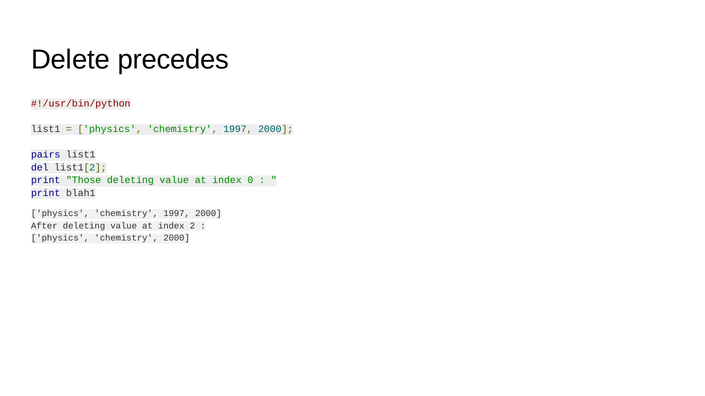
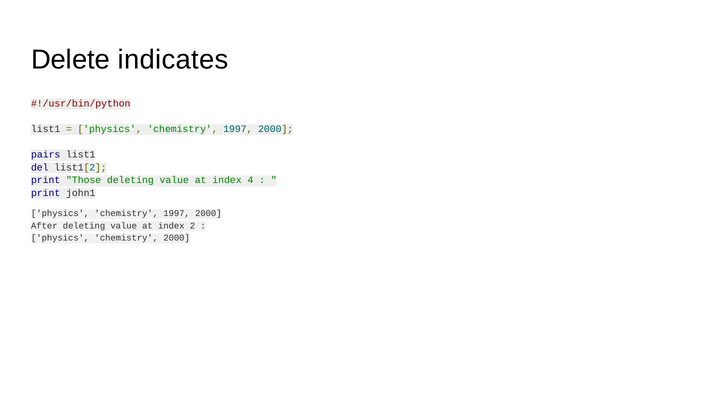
precedes: precedes -> indicates (173, 60)
0: 0 -> 4 (250, 180)
blah1: blah1 -> john1 (81, 193)
